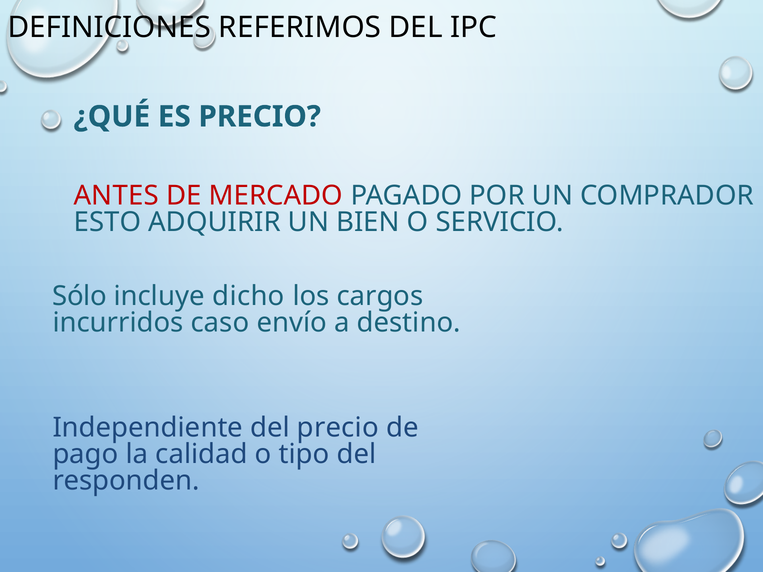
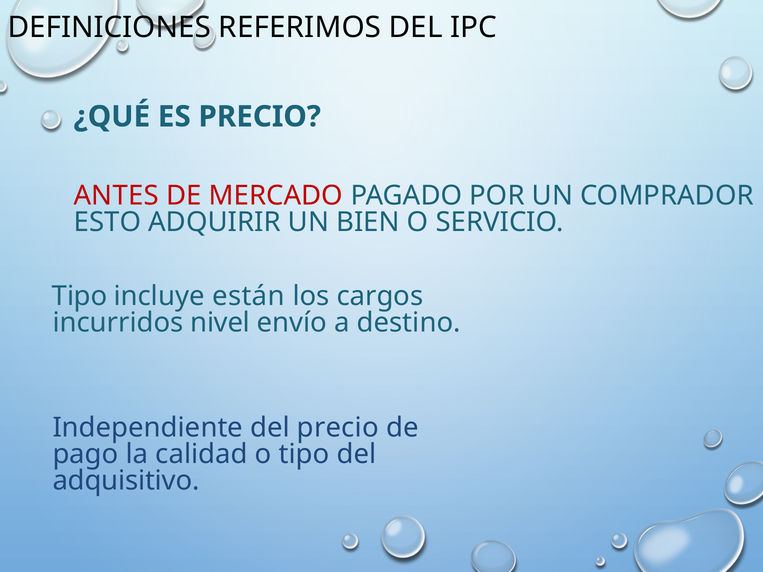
Sólo: Sólo -> Tipo (80, 296)
dicho: dicho -> están (248, 296)
caso: caso -> nivel (220, 323)
responden: responden -> adquisitivo (126, 481)
